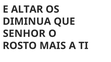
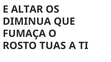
SENHOR: SENHOR -> FUMAÇA (24, 34)
MAIS: MAIS -> TUAS (53, 46)
